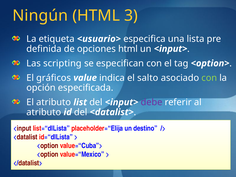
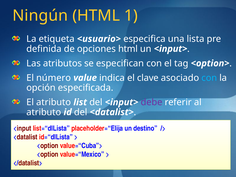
3: 3 -> 1 (131, 15)
scripting: scripting -> atributos (63, 63)
gráficos: gráficos -> número (54, 78)
salto: salto -> clave (148, 78)
con colour: light green -> light blue (209, 78)
